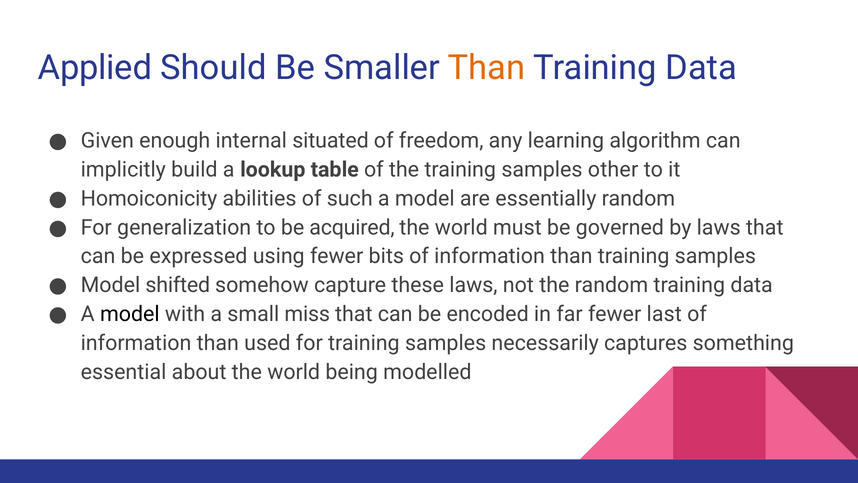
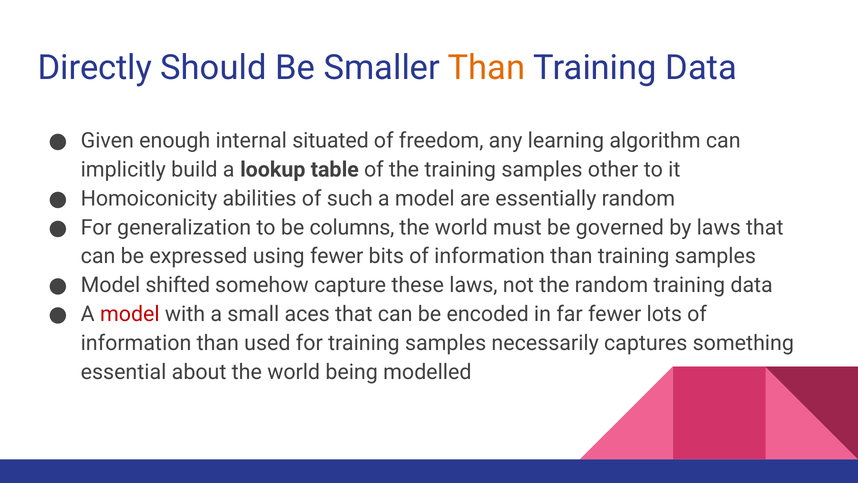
Applied: Applied -> Directly (95, 68)
acquired: acquired -> columns (352, 227)
model colour: black -> red (130, 314)
miss: miss -> aces (307, 314)
last: last -> lots (664, 314)
